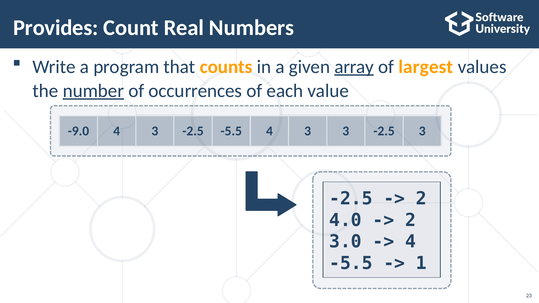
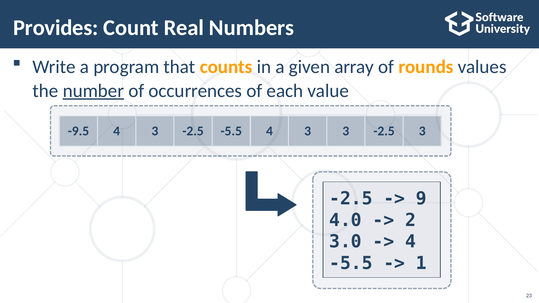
array underline: present -> none (354, 67)
largest: largest -> rounds (426, 67)
-9.0: -9.0 -> -9.5 (78, 131)
2: 2 -> 9 (421, 199)
